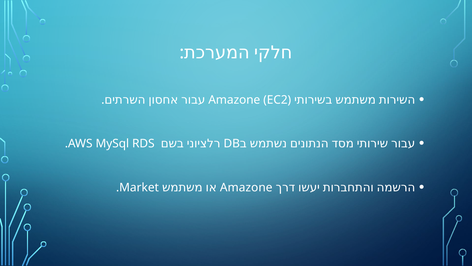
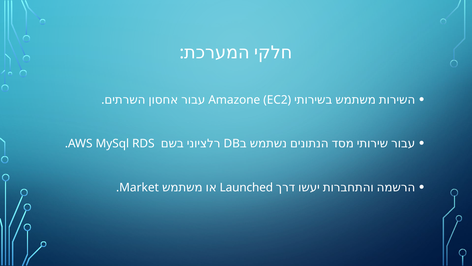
Amazone: Amazone -> Launched (246, 187)
